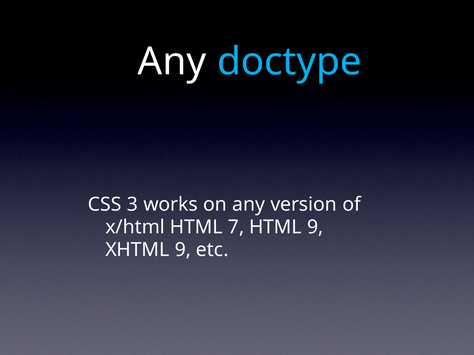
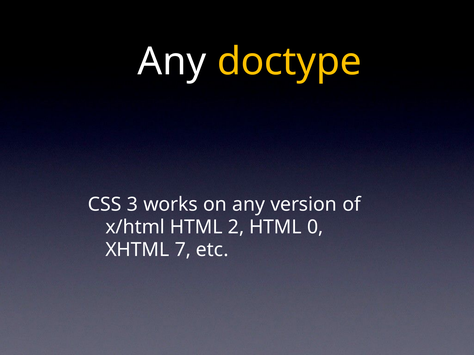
doctype colour: light blue -> yellow (289, 62)
7: 7 -> 2 (236, 227)
HTML 9: 9 -> 0 (315, 227)
XHTML 9: 9 -> 7 (183, 250)
